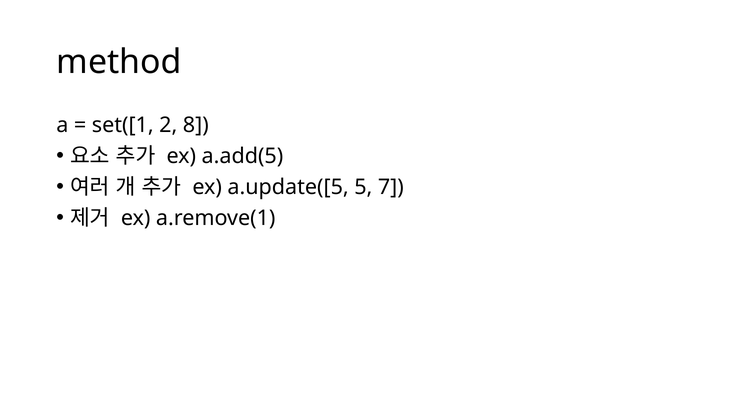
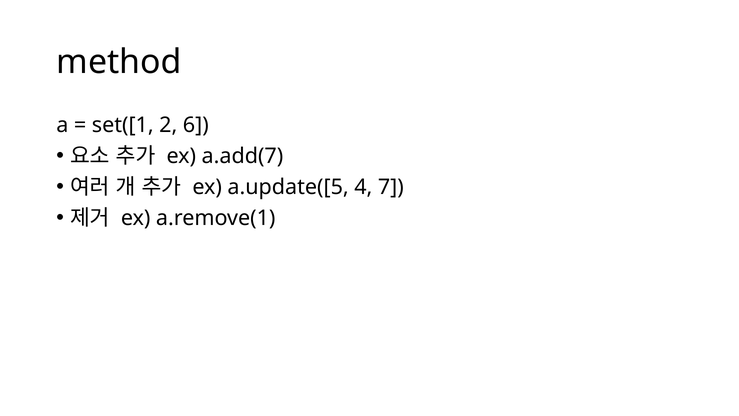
8: 8 -> 6 (196, 125)
a.add(5: a.add(5 -> a.add(7 (242, 156)
5: 5 -> 4 (363, 187)
